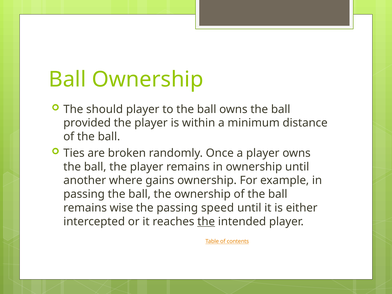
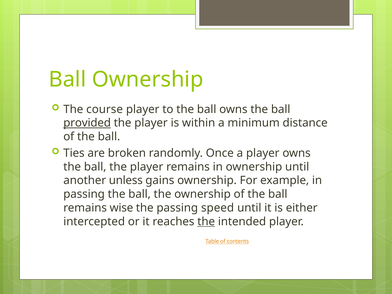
should: should -> course (105, 109)
provided underline: none -> present (87, 123)
where: where -> unless (126, 180)
